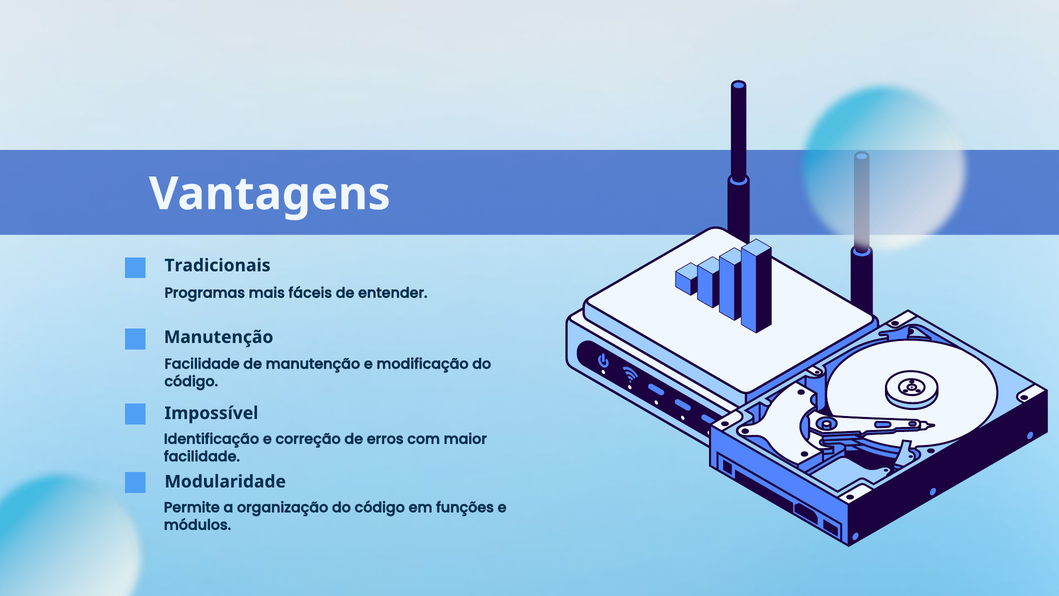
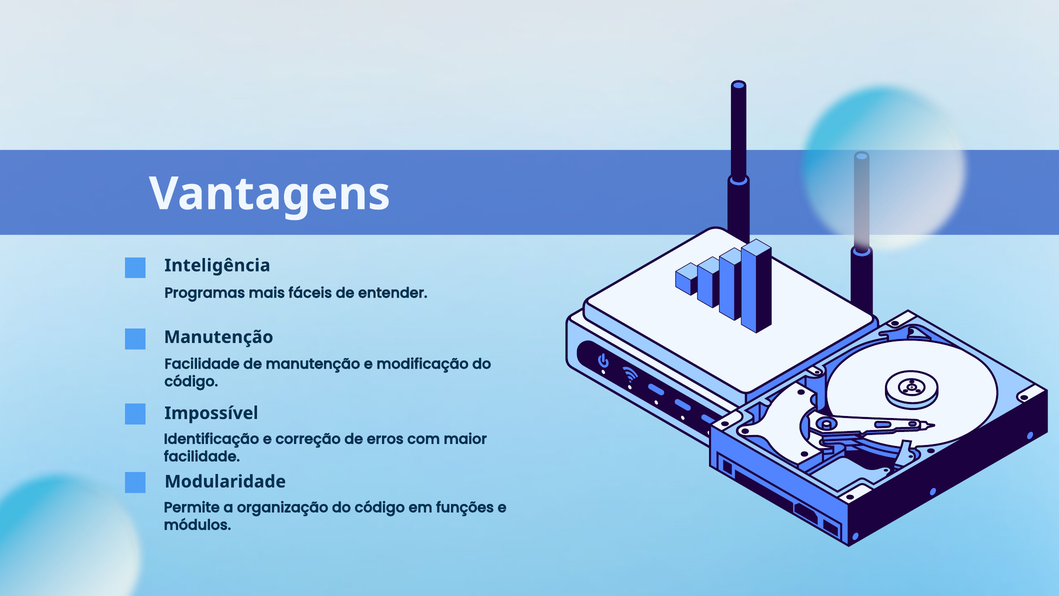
Tradicionais: Tradicionais -> Inteligência (217, 265)
